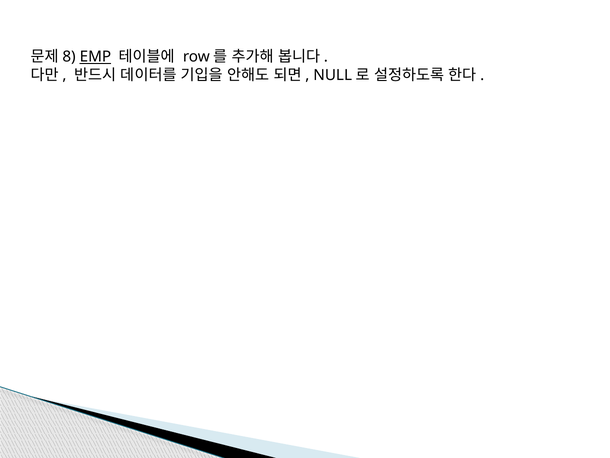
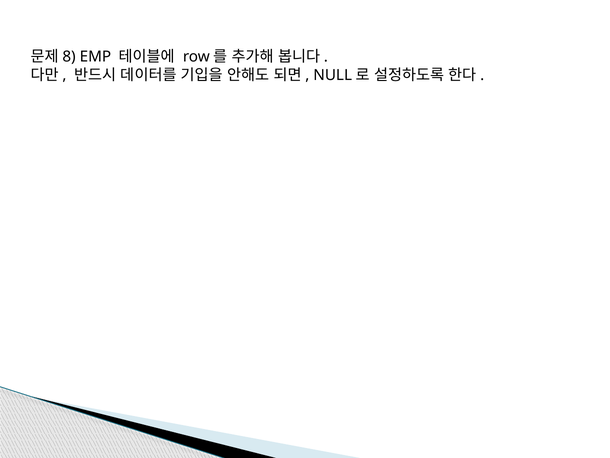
EMP underline: present -> none (95, 57)
